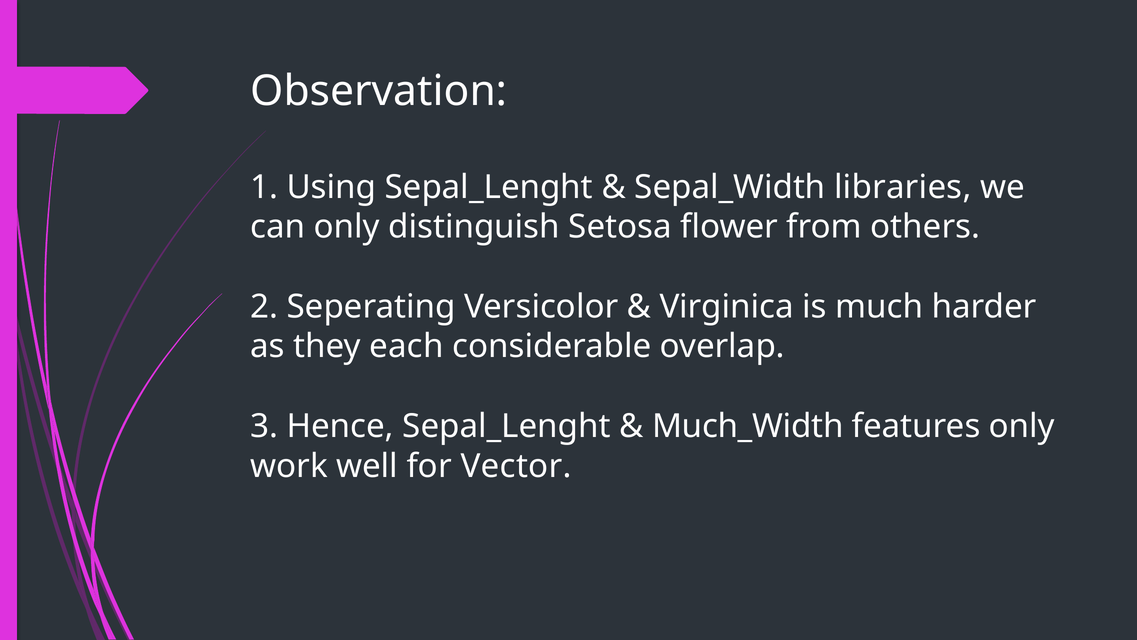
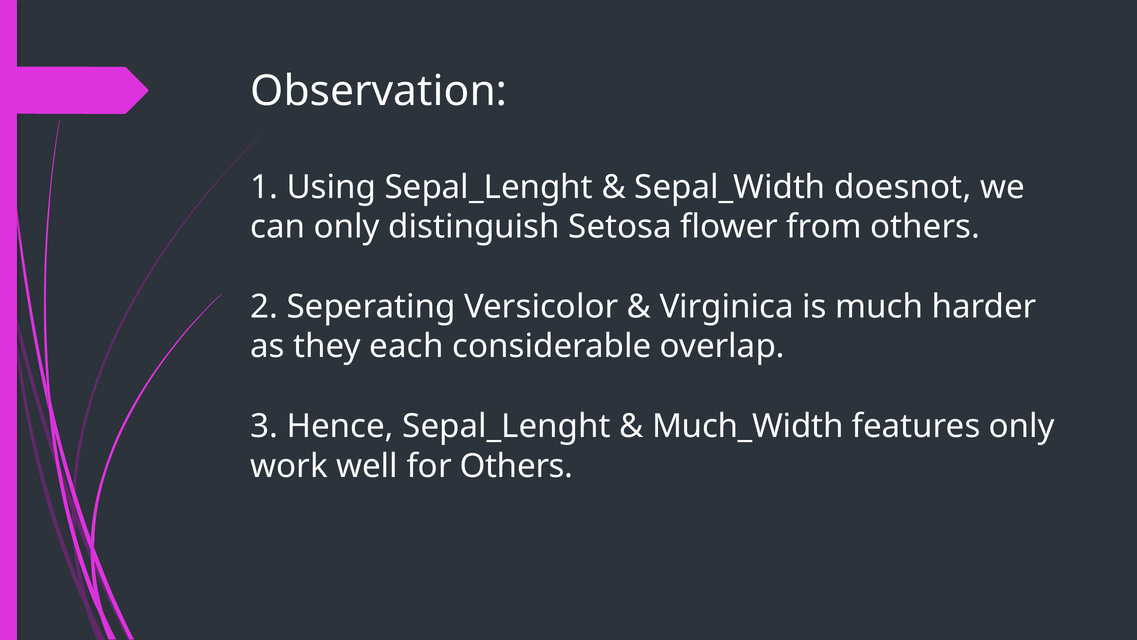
libraries: libraries -> doesnot (903, 187)
for Vector: Vector -> Others (517, 466)
